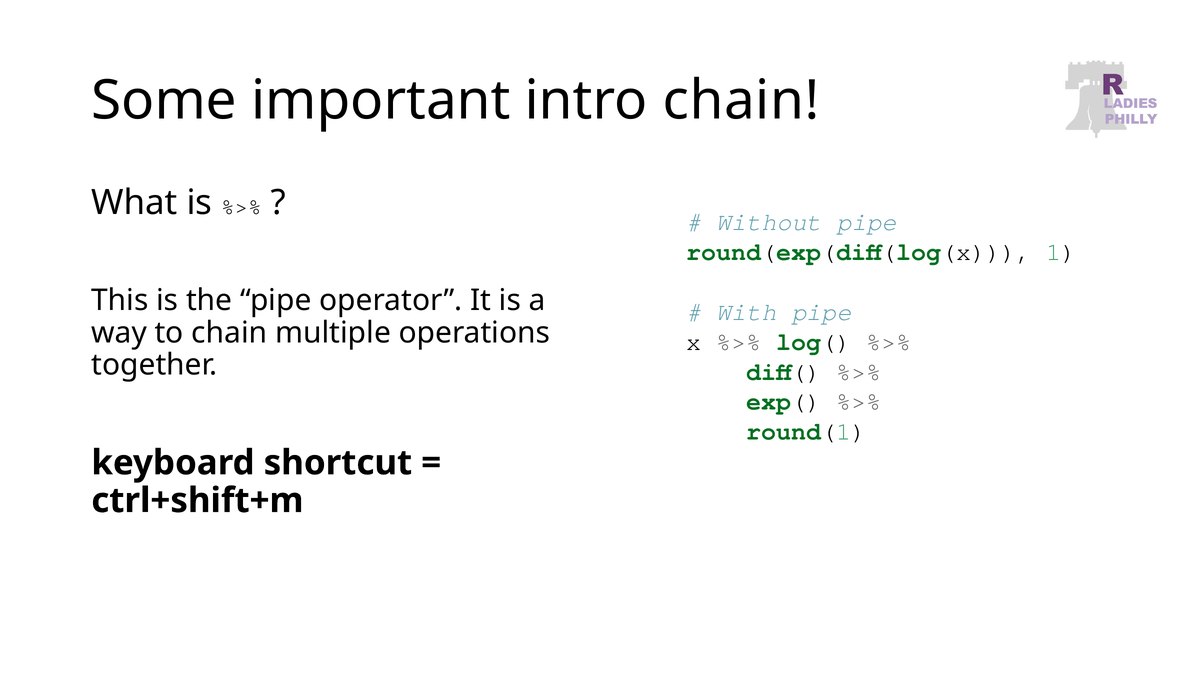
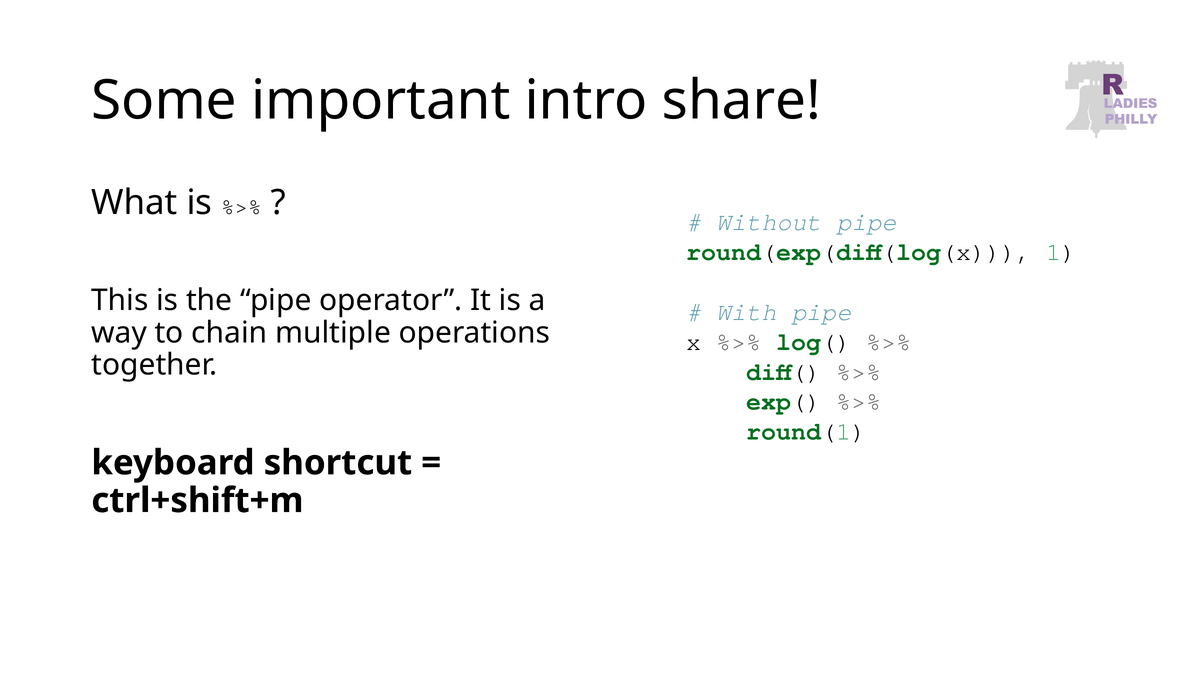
intro chain: chain -> share (741, 101)
